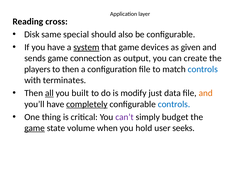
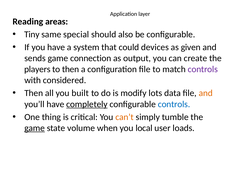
cross: cross -> areas (57, 21)
Disk: Disk -> Tiny (32, 34)
system underline: present -> none (86, 47)
that game: game -> could (129, 47)
controls colour: blue -> purple (203, 69)
terminates: terminates -> considered (65, 80)
all underline: present -> none (49, 93)
just: just -> lots (155, 93)
can’t colour: purple -> orange (125, 117)
budget: budget -> tumble (175, 117)
hold: hold -> local (144, 128)
seeks: seeks -> loads (184, 128)
